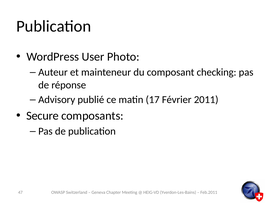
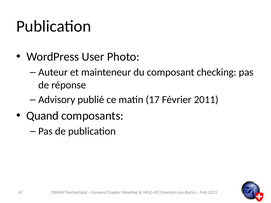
Secure: Secure -> Quand (43, 116)
